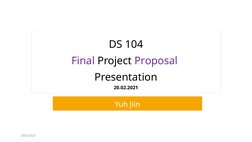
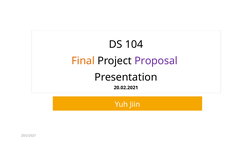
Final colour: purple -> orange (83, 61)
